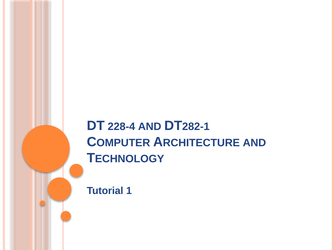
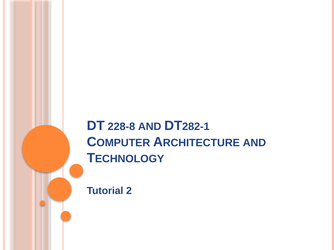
228-4: 228-4 -> 228-8 (121, 127)
1: 1 -> 2 (129, 191)
